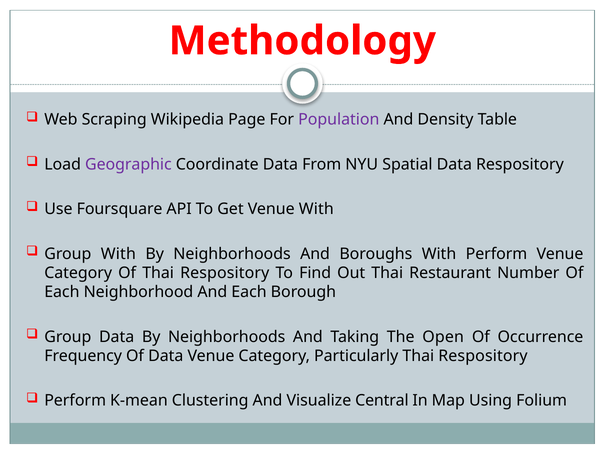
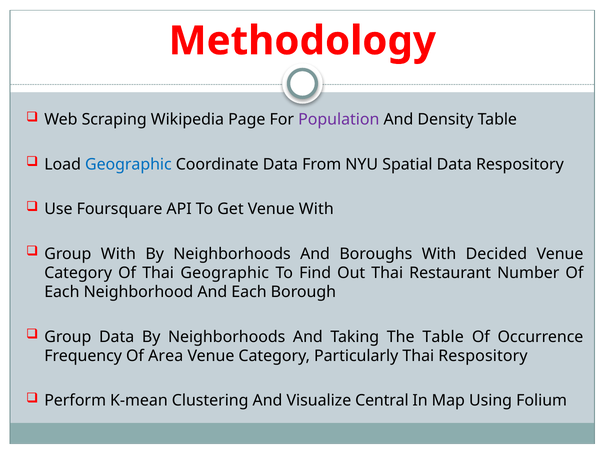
Geographic colour: purple -> blue (128, 164)
With Perform: Perform -> Decided (496, 254)
Of Thai Respository: Respository -> Geographic (225, 273)
The Open: Open -> Table (443, 337)
Of Data: Data -> Area (166, 356)
